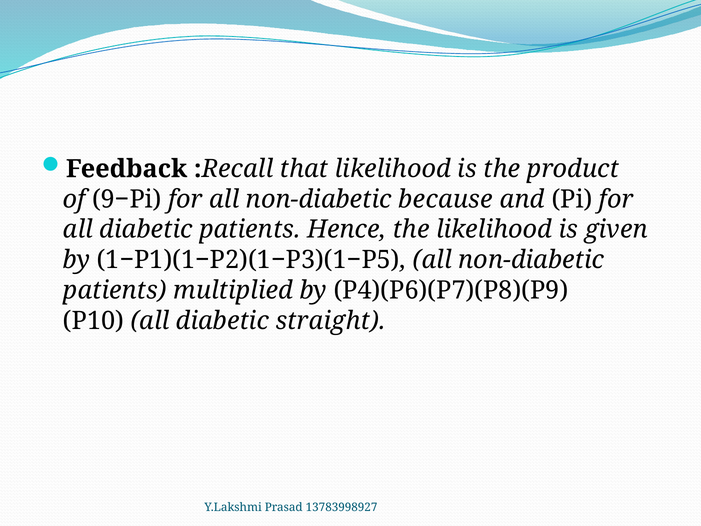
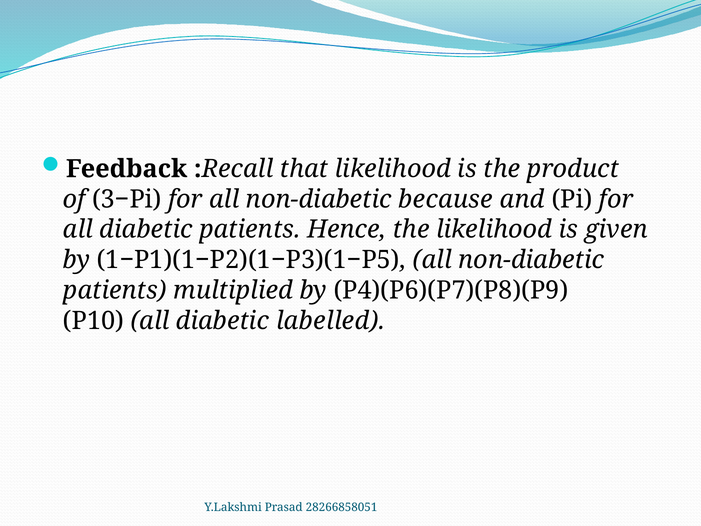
9−Pi: 9−Pi -> 3−Pi (127, 199)
straight: straight -> labelled (330, 321)
13783998927: 13783998927 -> 28266858051 (342, 507)
